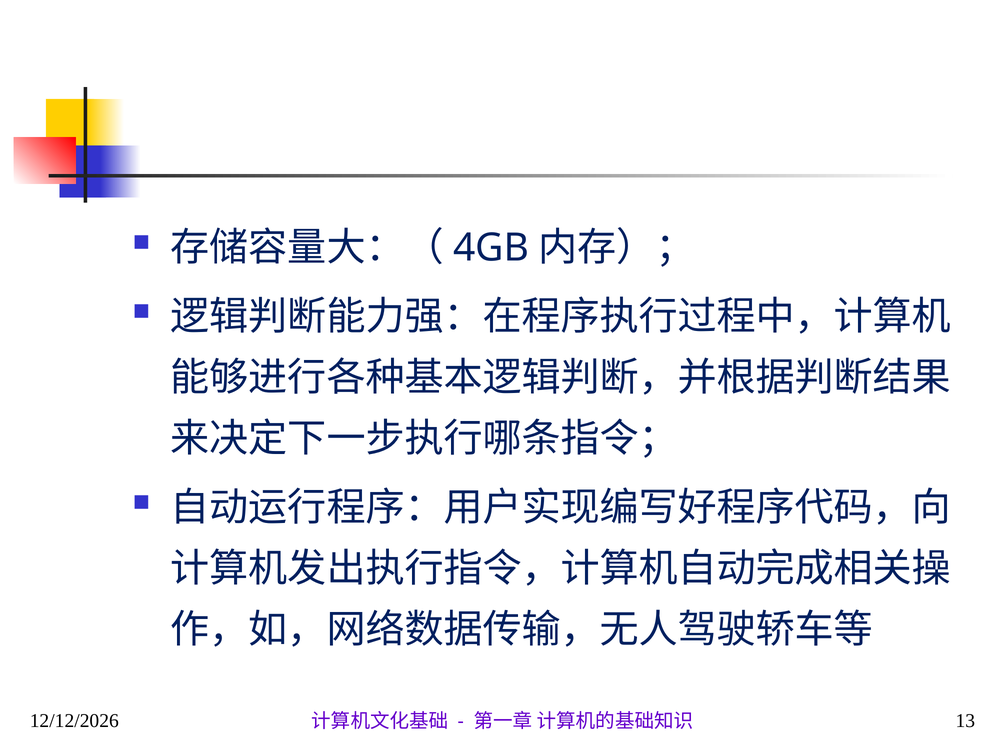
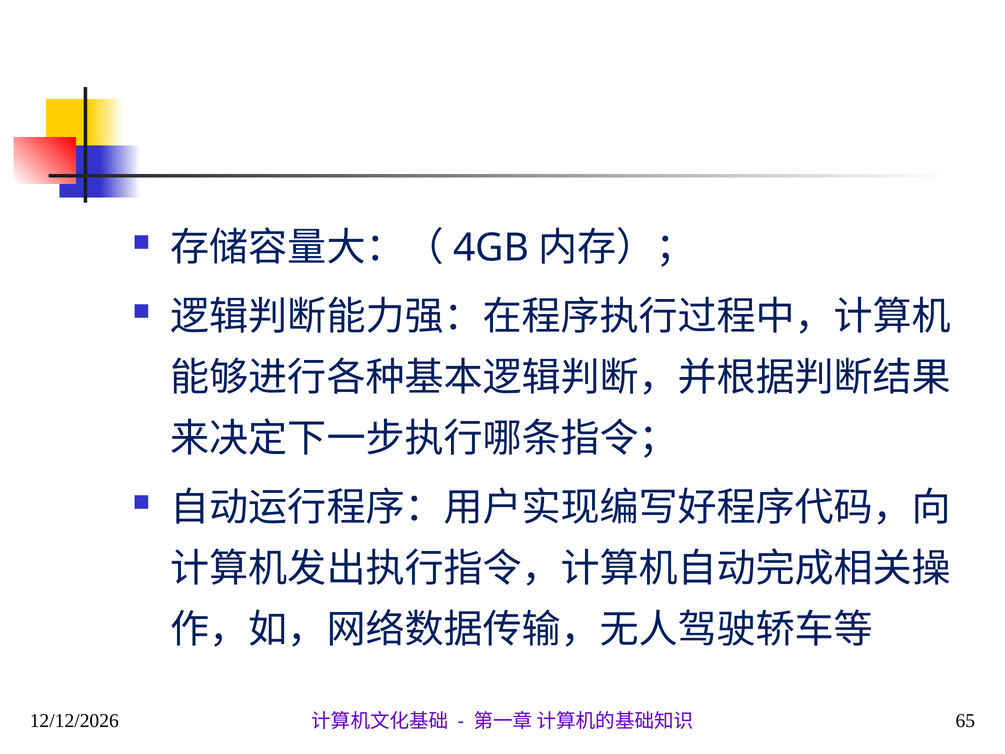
13: 13 -> 65 (965, 720)
